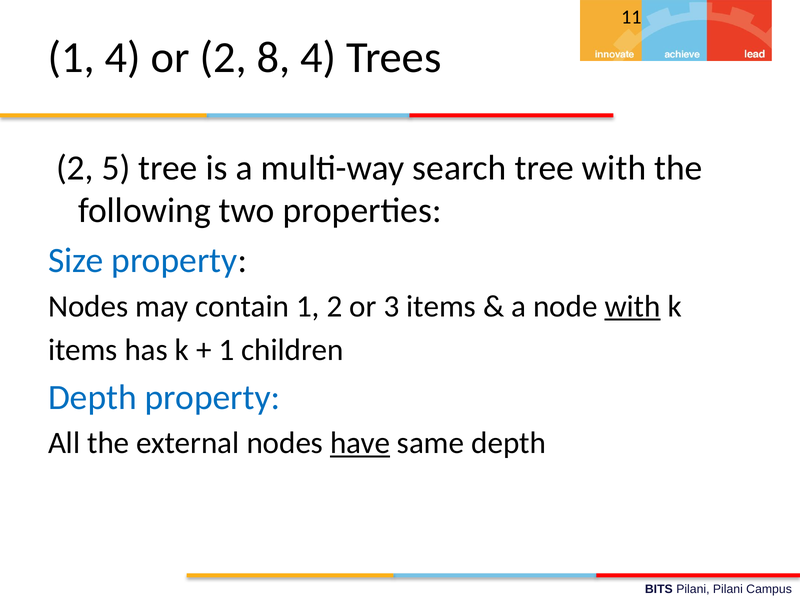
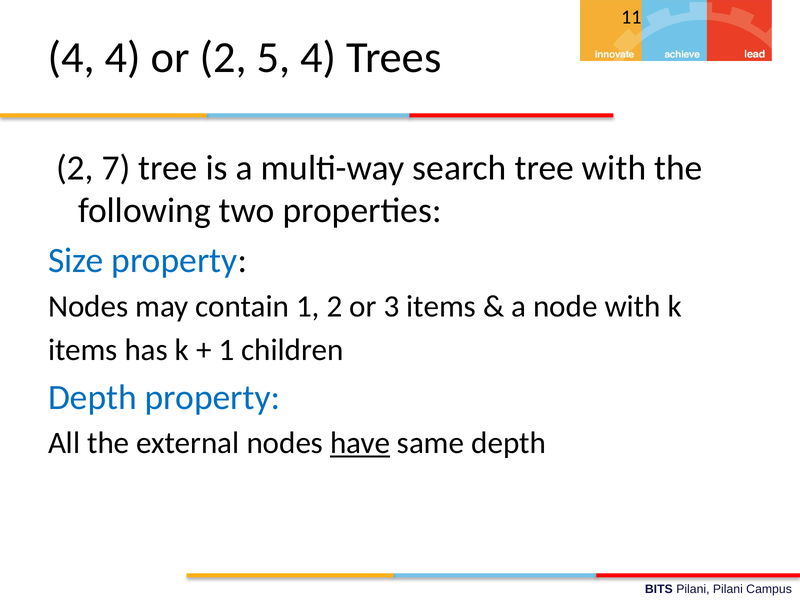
1: 1 -> 4 (71, 58)
8: 8 -> 5 (273, 58)
5: 5 -> 7 (116, 168)
with underline: present -> none (633, 306)
